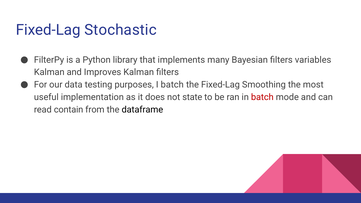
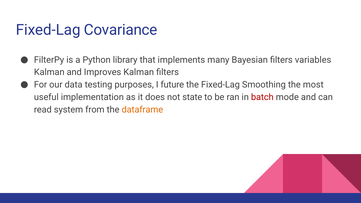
Stochastic: Stochastic -> Covariance (121, 30)
I batch: batch -> future (172, 85)
contain: contain -> system (69, 110)
dataframe colour: black -> orange (142, 110)
